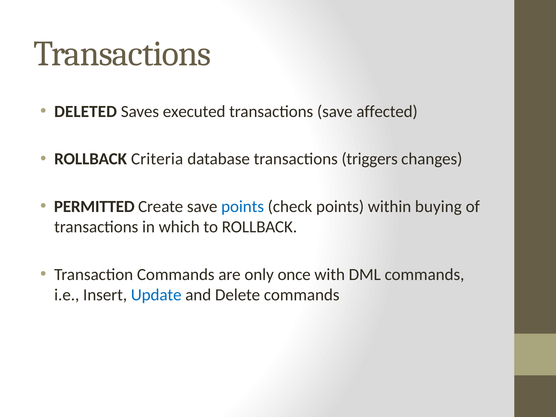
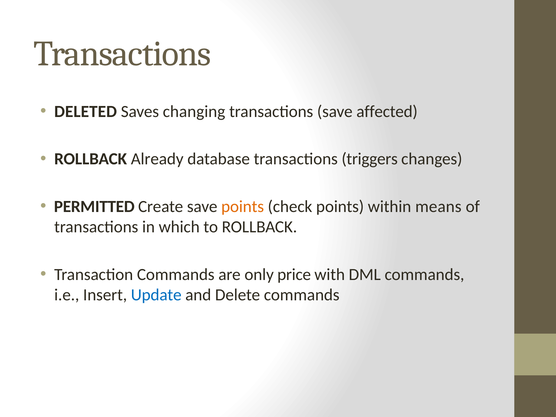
executed: executed -> changing (194, 111)
Criteria: Criteria -> Already (157, 159)
points colour: blue -> orange (243, 207)
buying: buying -> means (438, 207)
once: once -> price (294, 274)
